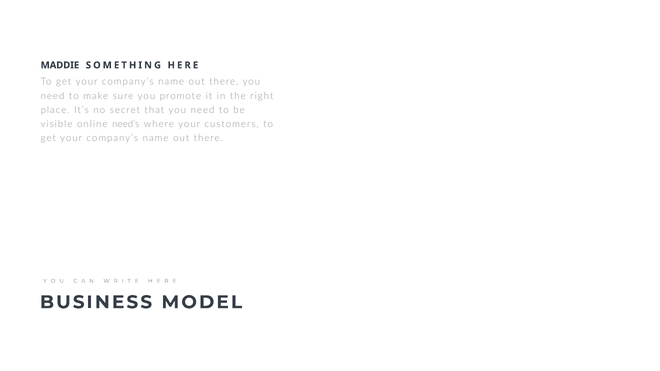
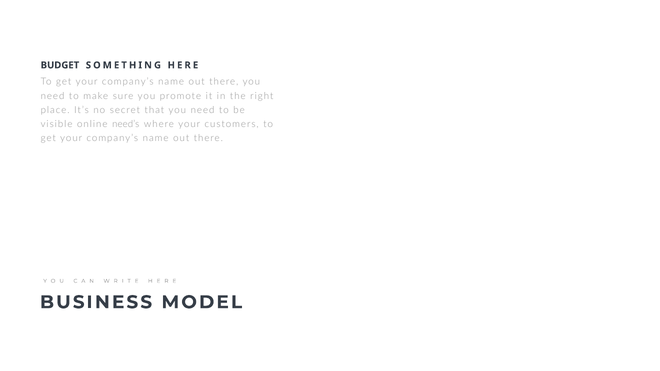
MADDIE: MADDIE -> BUDGET (60, 65)
